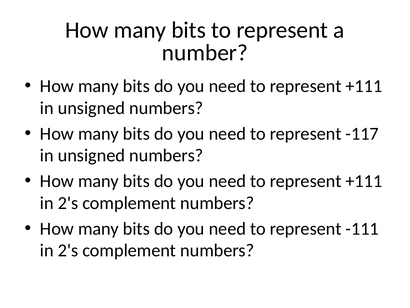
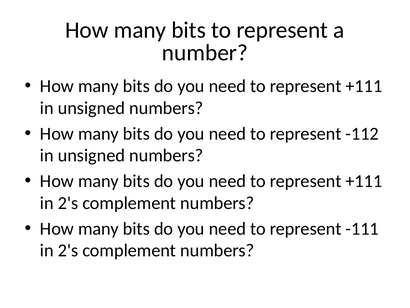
-117: -117 -> -112 (362, 133)
